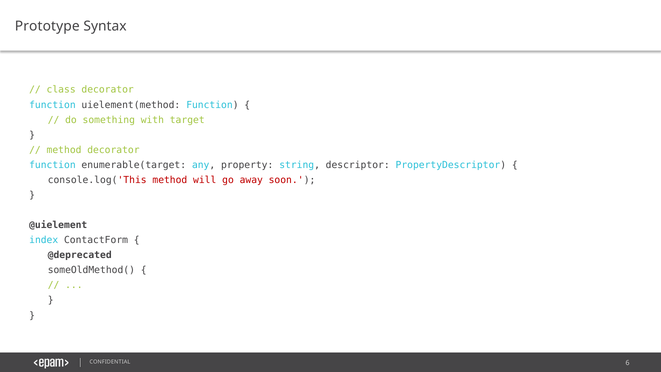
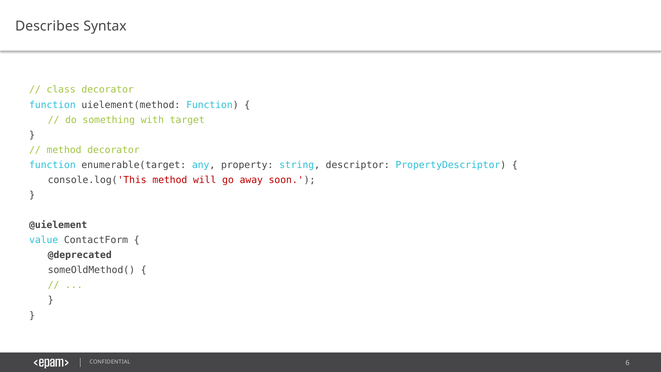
Prototype: Prototype -> Describes (47, 26)
index: index -> value (44, 240)
